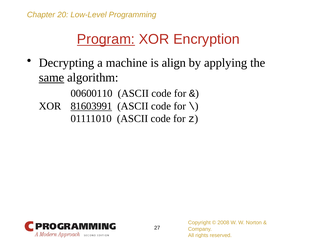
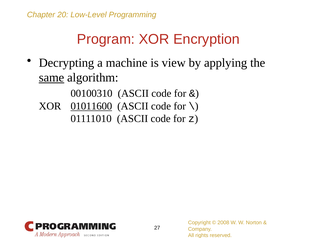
Program underline: present -> none (106, 39)
align: align -> view (174, 63)
00600110: 00600110 -> 00100310 (92, 93)
81603991: 81603991 -> 01011600 (91, 106)
